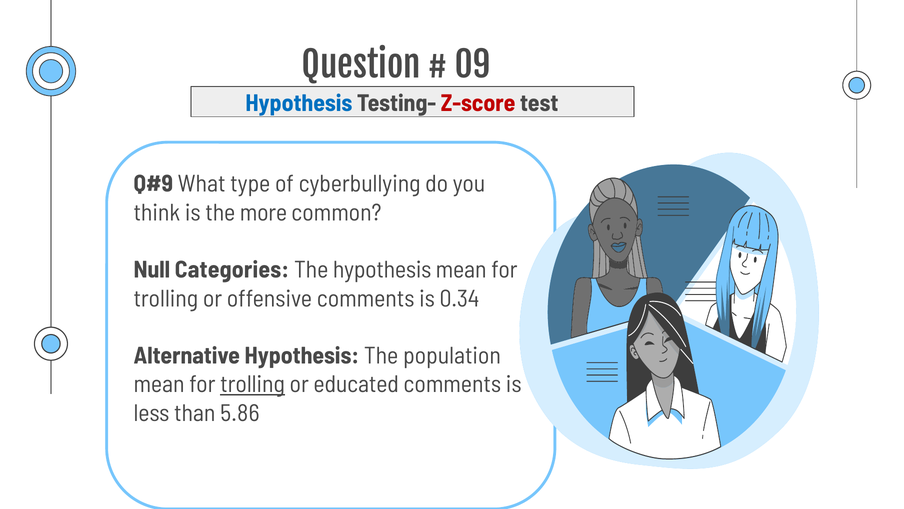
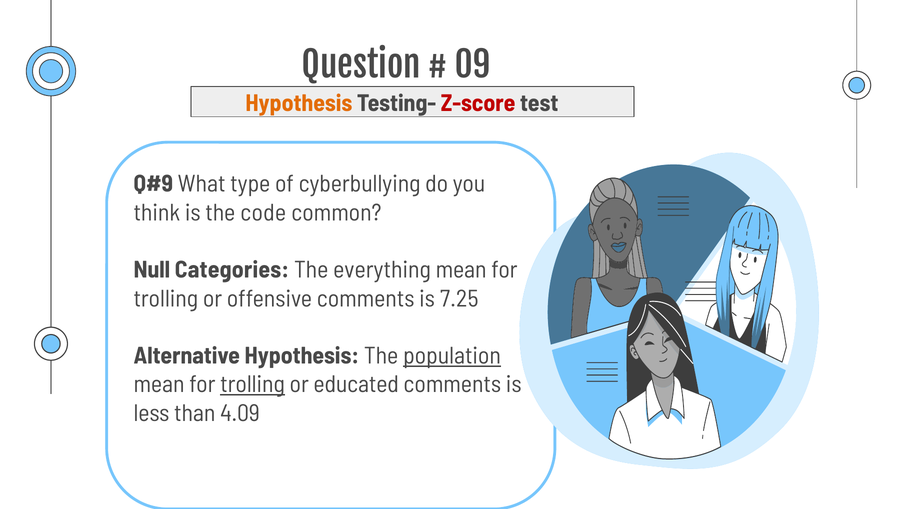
Hypothesis colour: blue -> orange (299, 103)
more: more -> code (263, 213)
The hypothesis: hypothesis -> everything (382, 270)
0.34: 0.34 -> 7.25 (459, 298)
population underline: none -> present (452, 356)
5.86: 5.86 -> 4.09 (240, 413)
